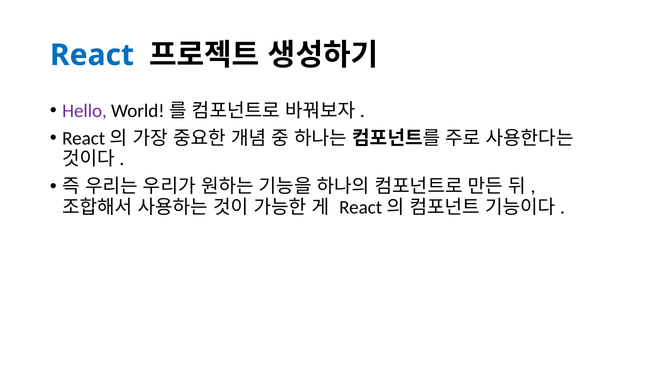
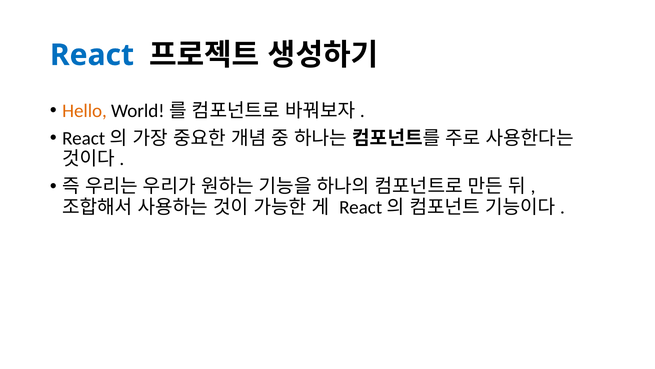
Hello colour: purple -> orange (85, 111)
